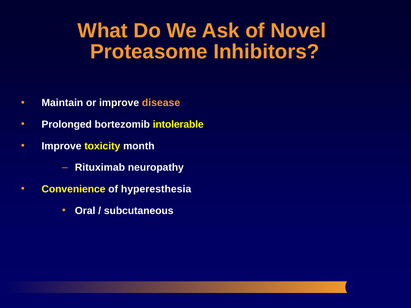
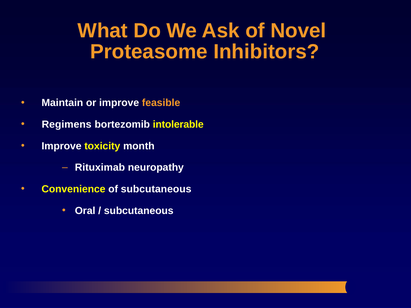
disease: disease -> feasible (161, 103)
Prolonged: Prolonged -> Regimens (67, 125)
of hyperesthesia: hyperesthesia -> subcutaneous (156, 189)
